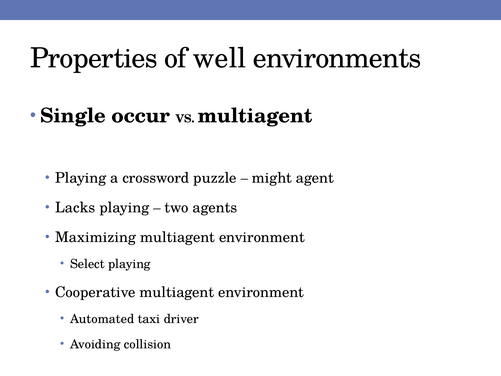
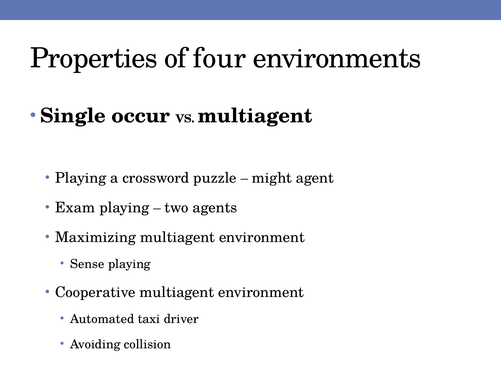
well: well -> four (220, 58)
Lacks: Lacks -> Exam (75, 208)
Select: Select -> Sense (87, 264)
